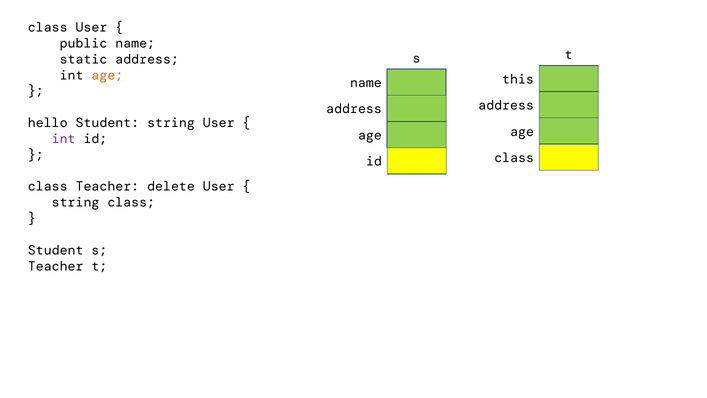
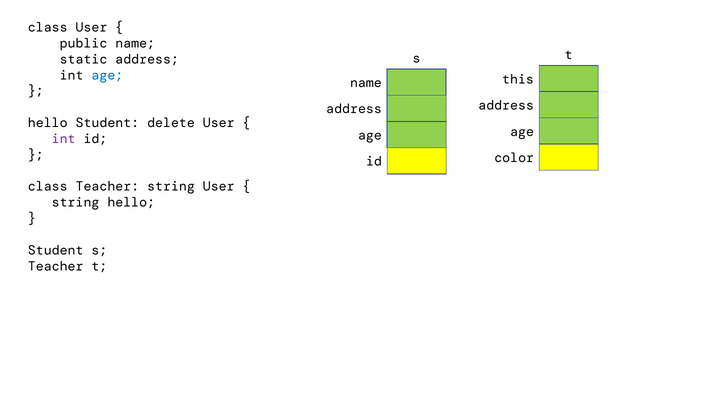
age colour: orange -> blue (107, 75)
Student string: string -> delete (171, 123)
class: class -> color (514, 158)
Teacher delete: delete -> string (171, 186)
string class: class -> hello (131, 202)
